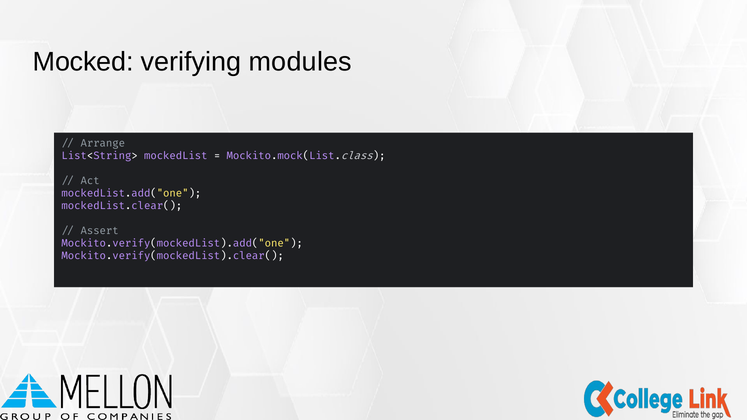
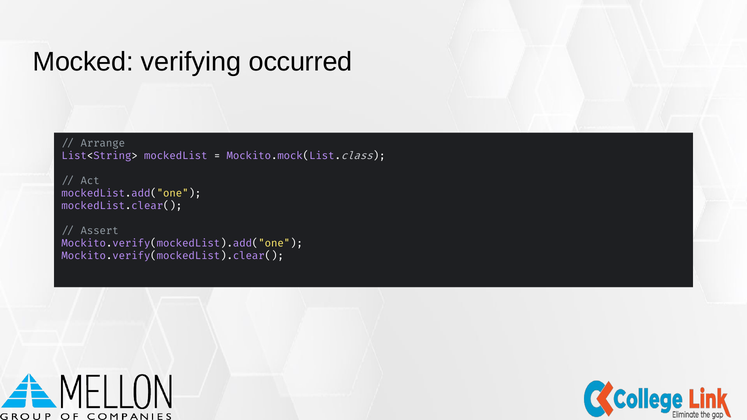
modules: modules -> occurred (301, 62)
